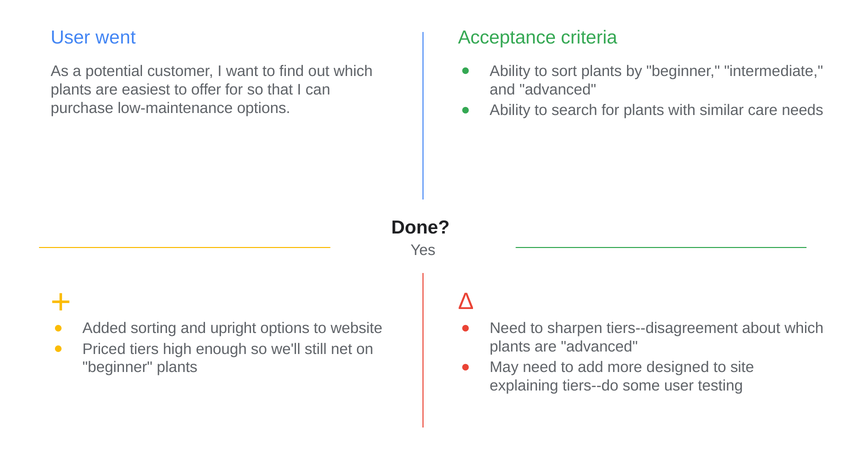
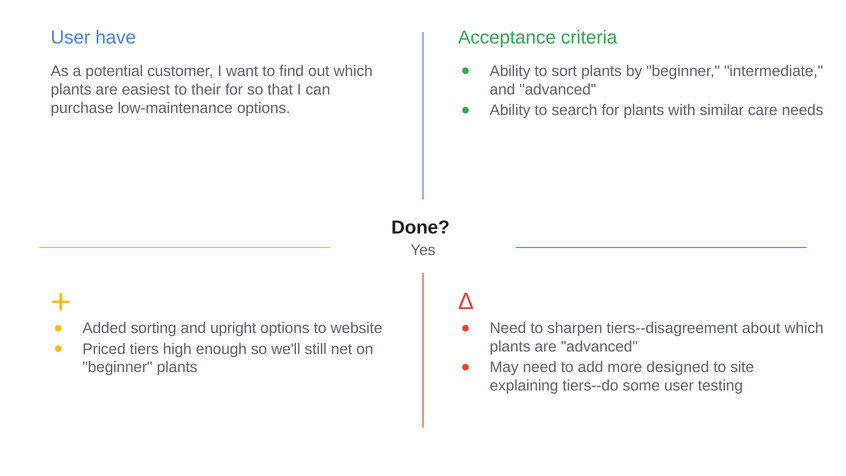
went: went -> have (116, 38)
offer: offer -> their (206, 90)
